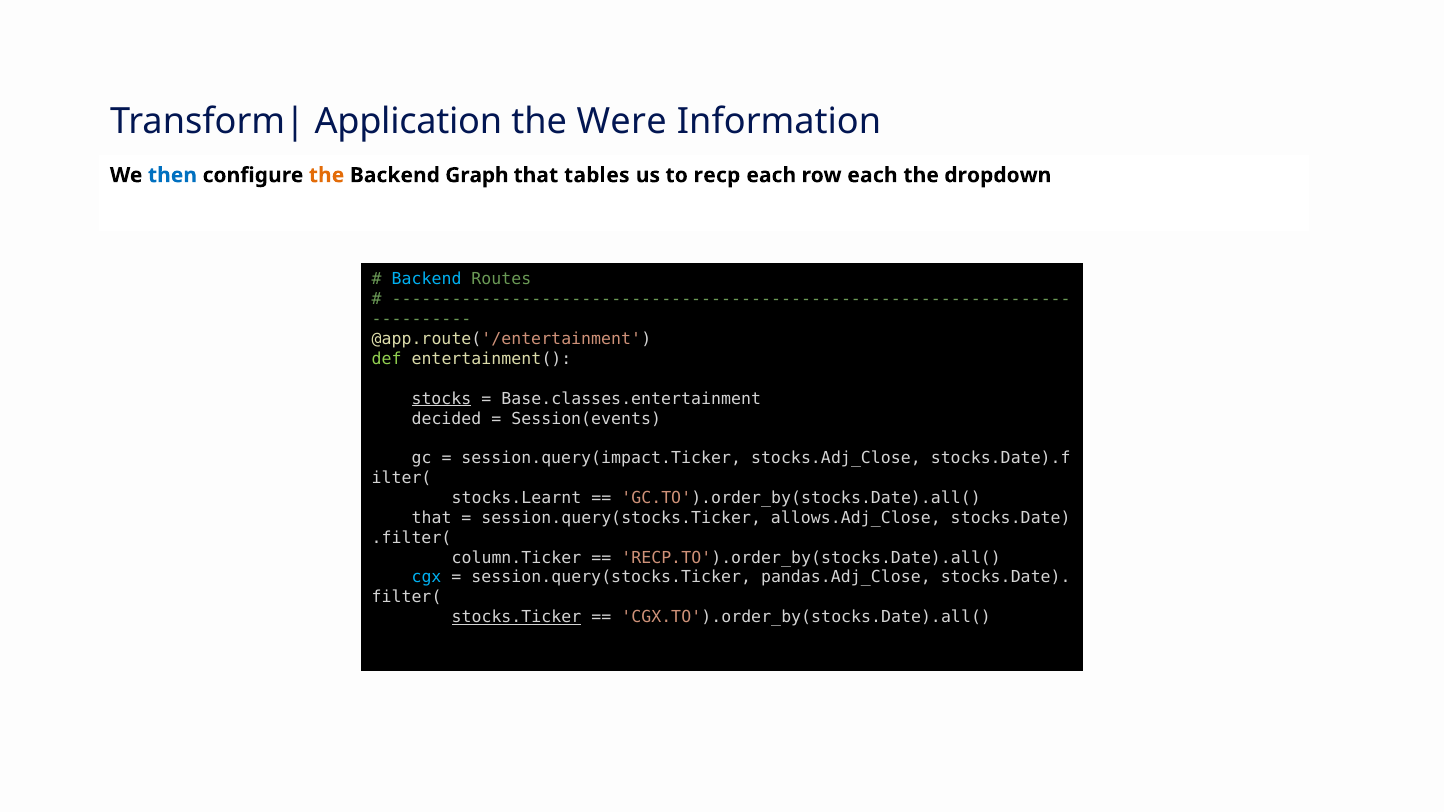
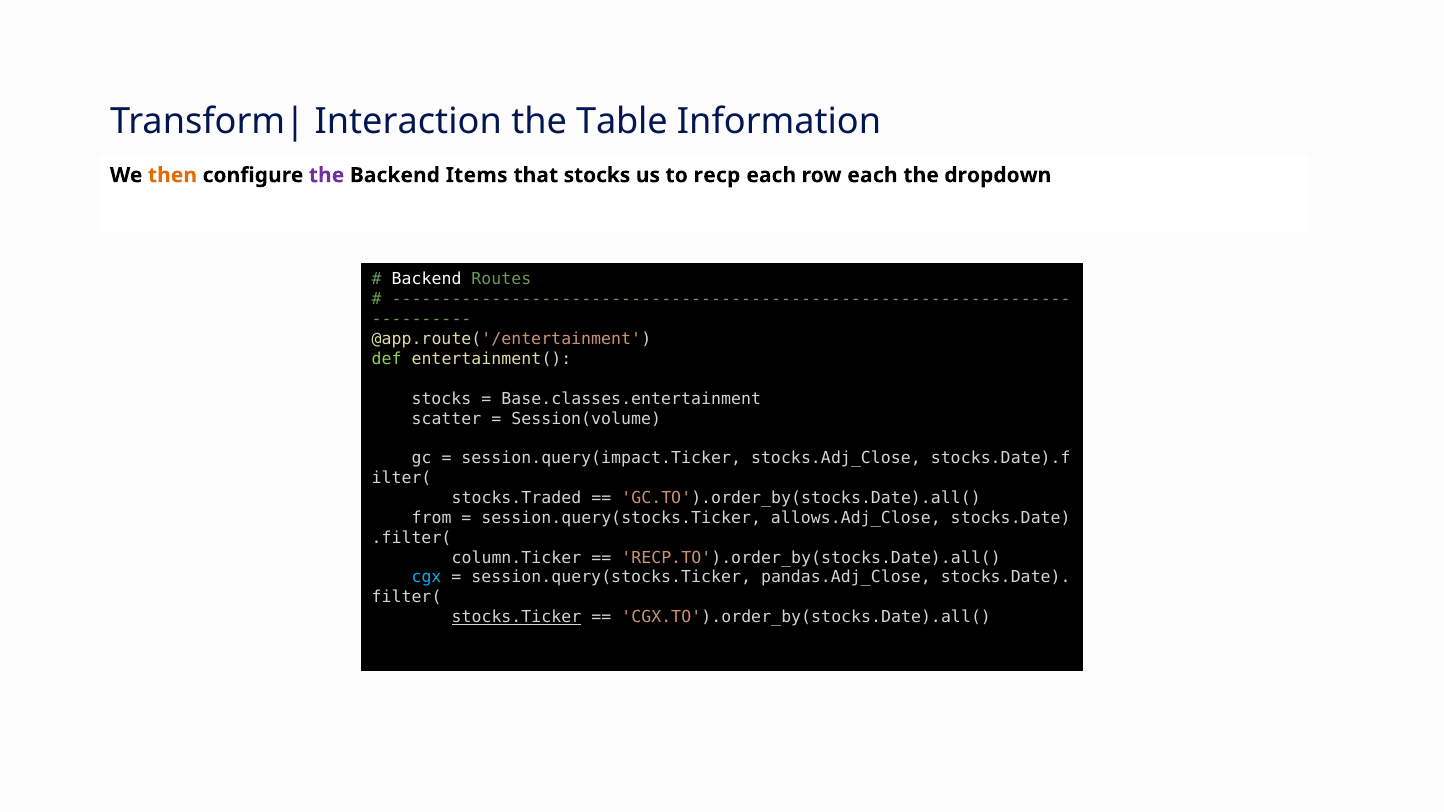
Application: Application -> Interaction (408, 121)
Were: Were -> Table (622, 121)
then colour: blue -> orange (172, 175)
the colour: orange -> purple (327, 175)
Graph: Graph -> Items (477, 175)
that tables: tables -> stocks (597, 175)
Backend colour: light blue -> white (426, 280)
stocks underline: present -> none (441, 399)
decided: decided -> scatter (446, 419)
Session(events: Session(events -> Session(volume (586, 419)
stocks.Learnt: stocks.Learnt -> stocks.Traded (516, 498)
that: that -> from (432, 518)
